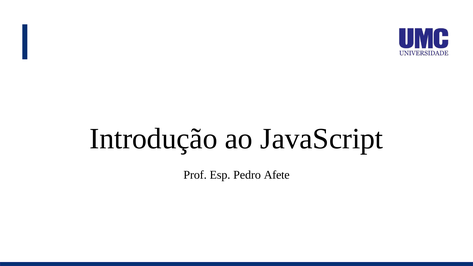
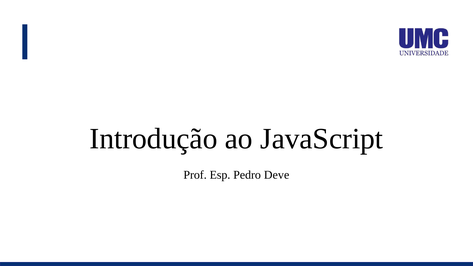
Afete: Afete -> Deve (277, 175)
